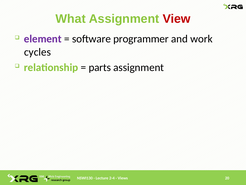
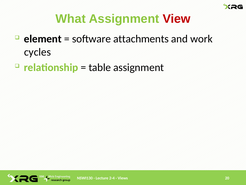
element colour: purple -> black (43, 39)
programmer: programmer -> attachments (141, 39)
parts: parts -> table (100, 67)
